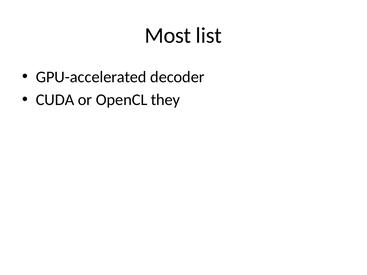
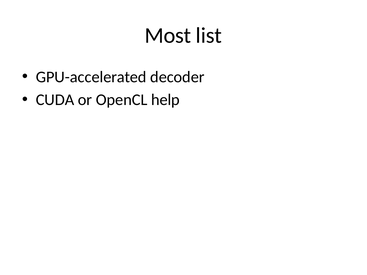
they: they -> help (165, 100)
